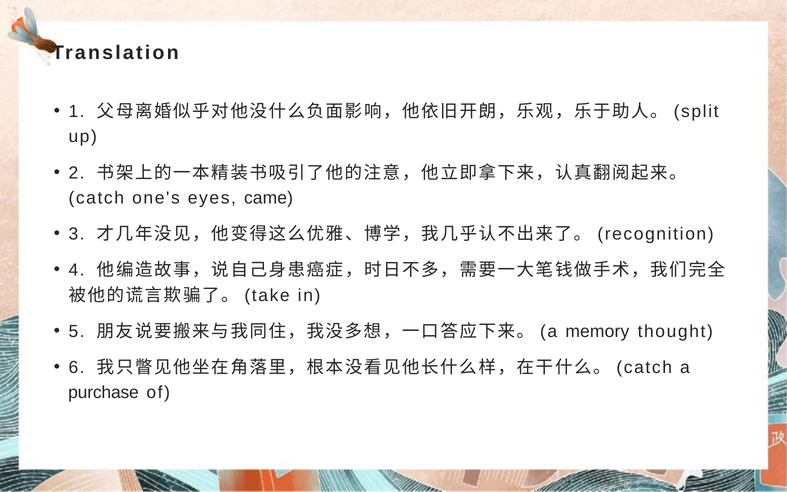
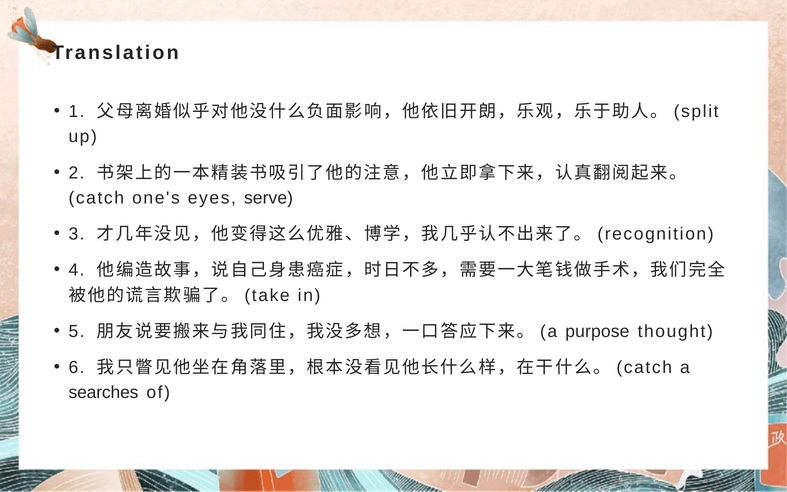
came: came -> serve (269, 198)
memory: memory -> purpose (597, 331)
purchase: purchase -> searches (103, 393)
